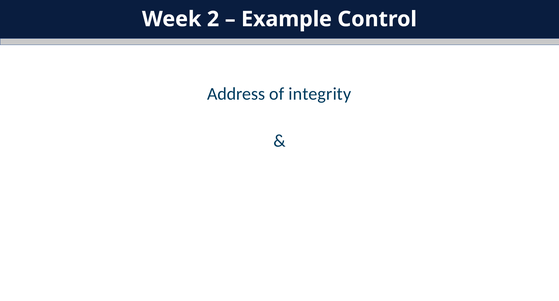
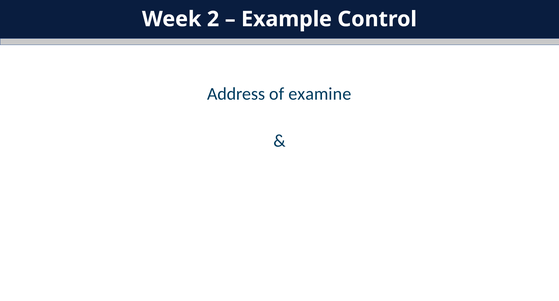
integrity: integrity -> examine (320, 94)
